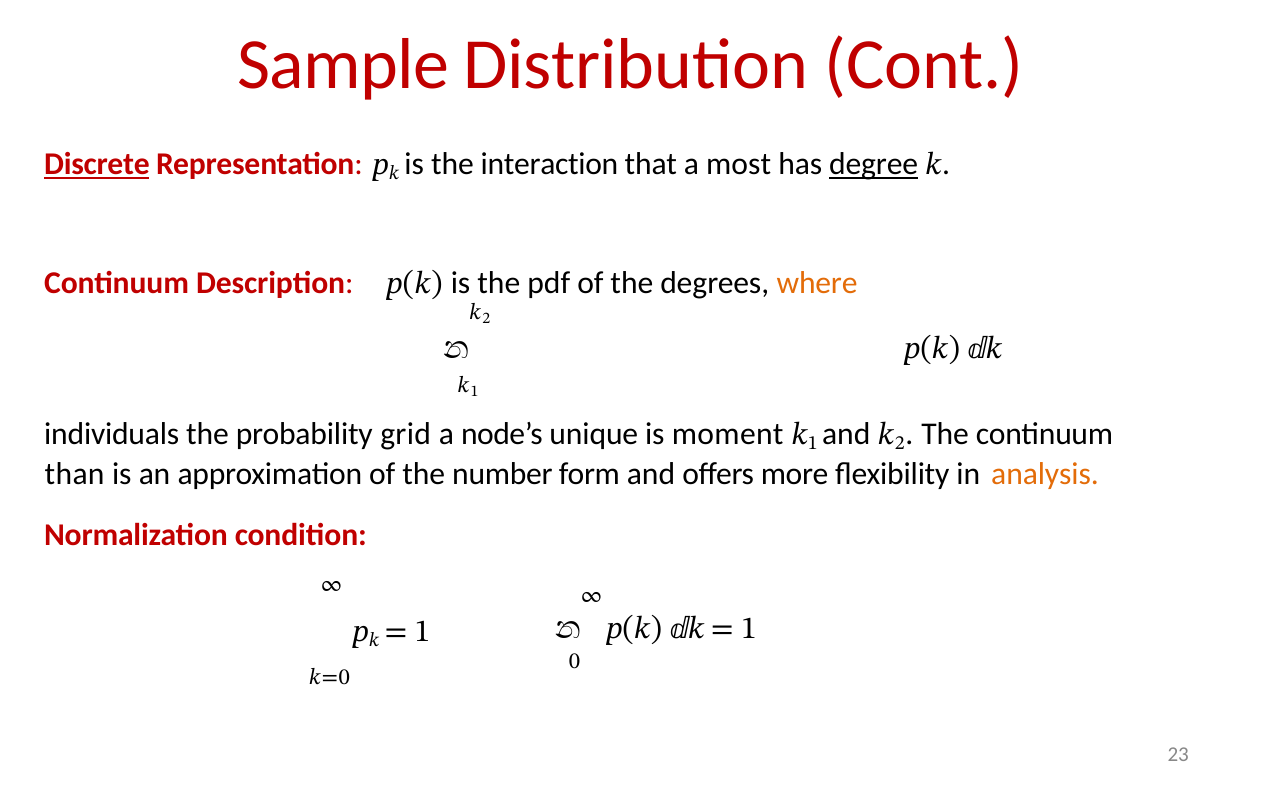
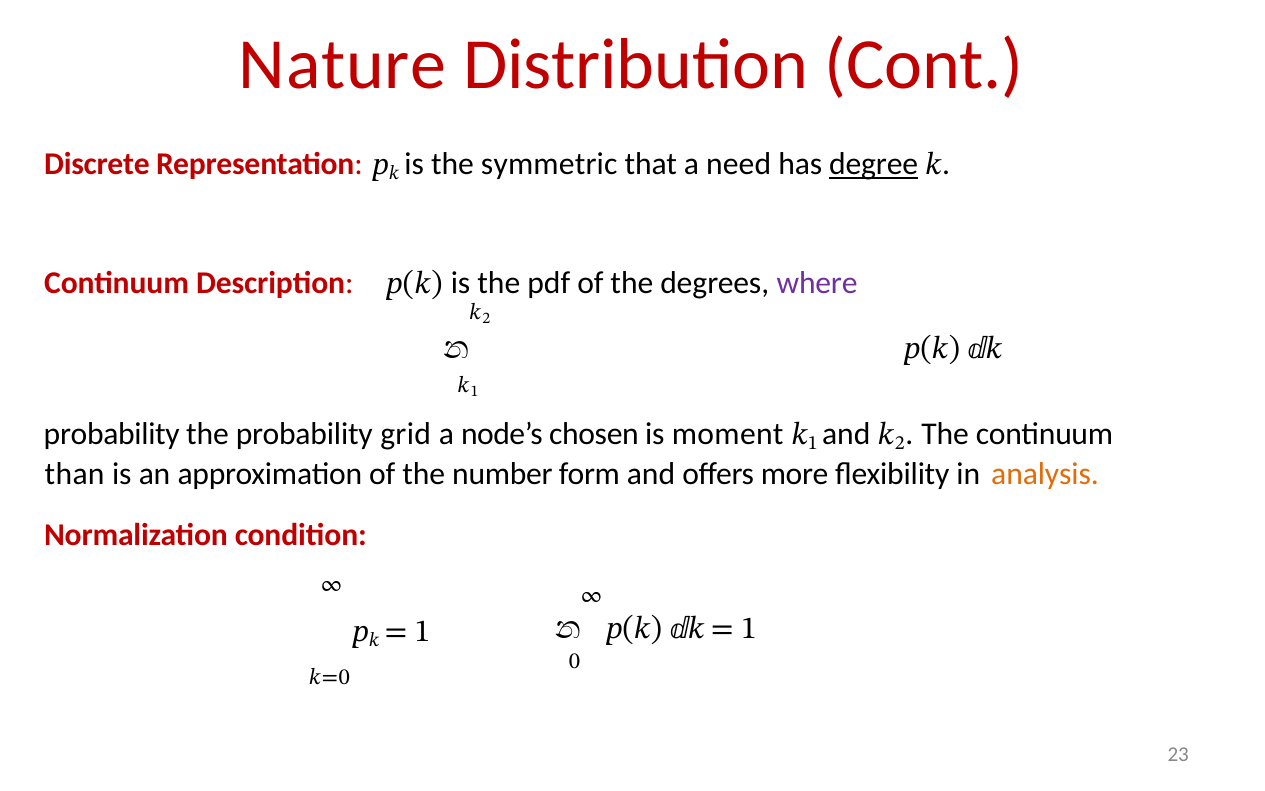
Sample: Sample -> Nature (342, 64)
Discrete underline: present -> none (97, 164)
interaction: interaction -> symmetric (549, 164)
most: most -> need (739, 164)
where colour: orange -> purple (817, 283)
individuals: individuals -> probability (112, 434)
unique: unique -> chosen (594, 434)
